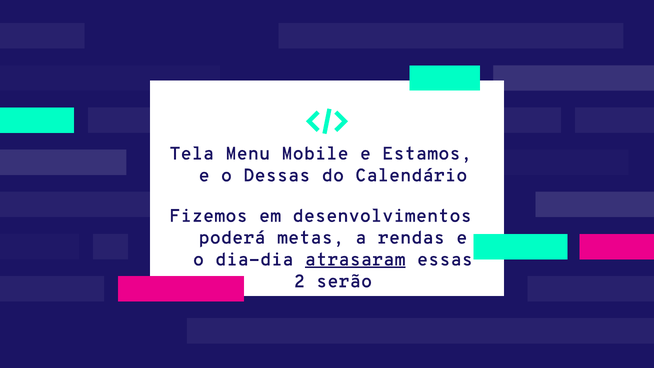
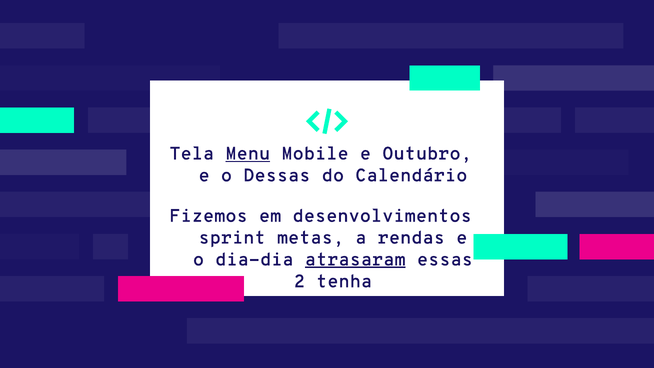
Menu underline: none -> present (248, 153)
Estamos: Estamos -> Outubro (427, 153)
poderá: poderá -> sprint (232, 238)
serão: serão -> tenha (344, 281)
